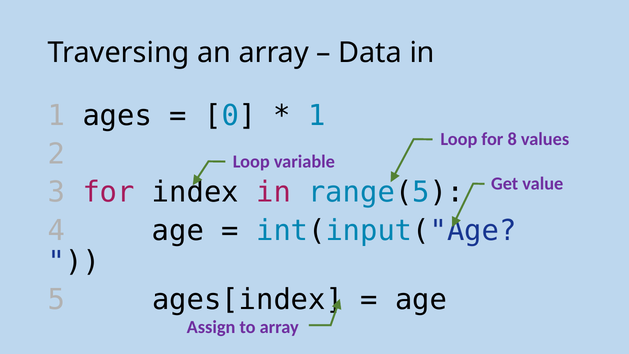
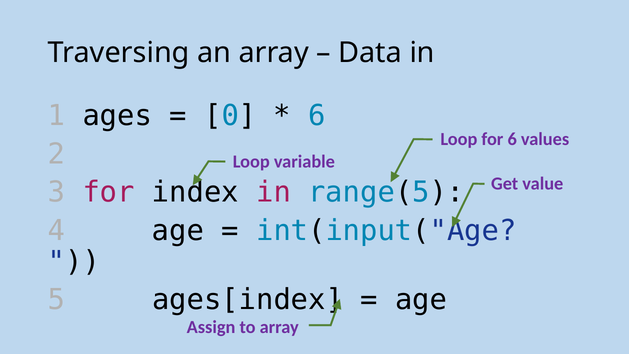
1: 1 -> 6 (317, 116)
for 8: 8 -> 6 (512, 139)
